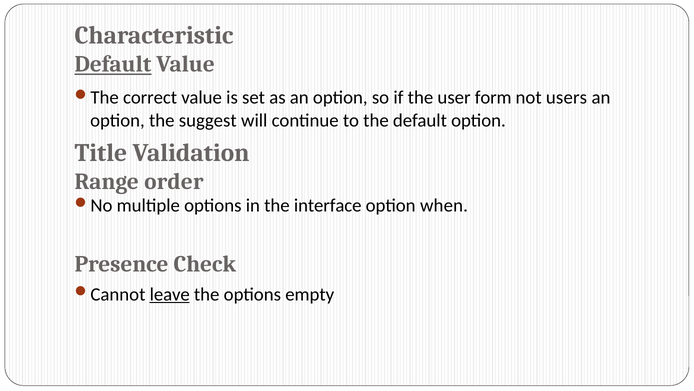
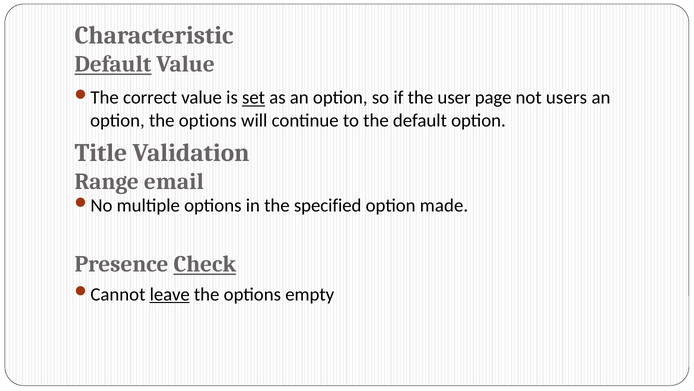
set underline: none -> present (254, 98)
form: form -> page (493, 98)
option the suggest: suggest -> options (208, 120)
order: order -> email (174, 181)
interface: interface -> specified (328, 205)
when: when -> made (444, 205)
Check underline: none -> present (205, 264)
